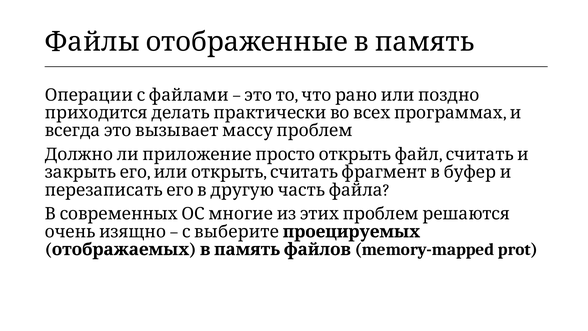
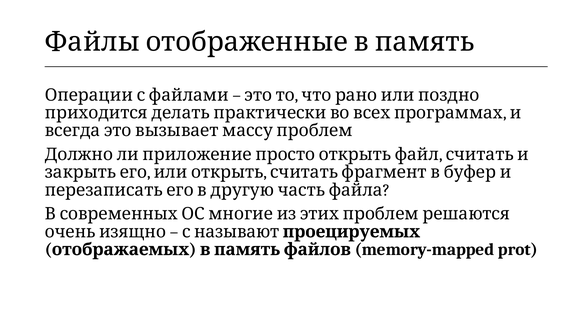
выберите: выберите -> называют (237, 232)
